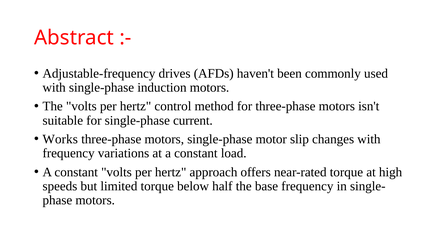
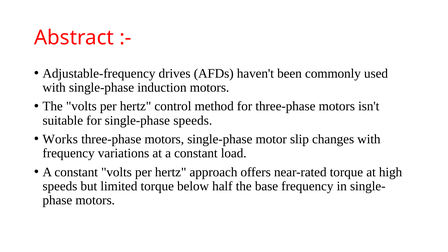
single-phase current: current -> speeds (193, 120)
